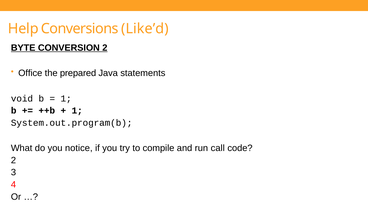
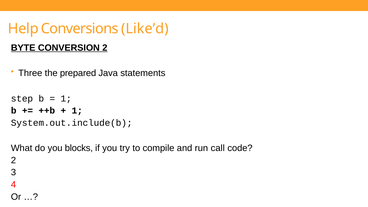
Office: Office -> Three (30, 73)
void: void -> step (22, 99)
System.out.program(b: System.out.program(b -> System.out.include(b (72, 123)
notice: notice -> blocks (79, 148)
